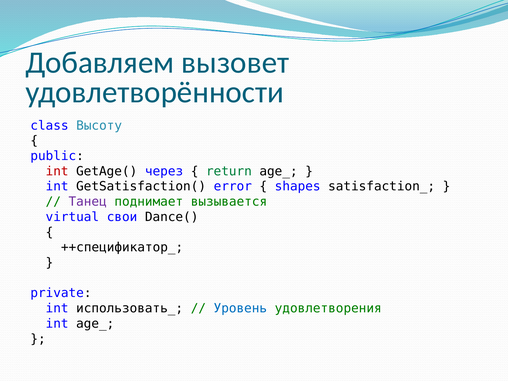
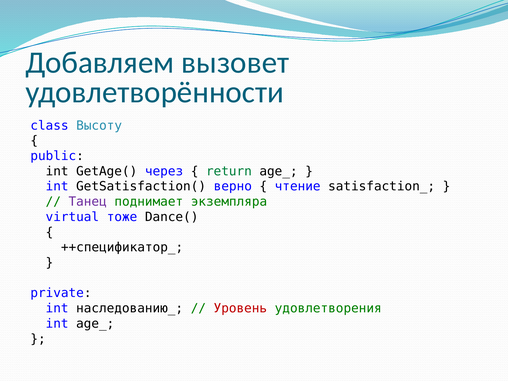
int colour: red -> black (57, 171)
error: error -> верно (233, 186)
shapes: shapes -> чтение (298, 186)
вызывается: вызывается -> экземпляра (229, 202)
свои: свои -> тоже (122, 217)
использовать_: использовать_ -> наследованию_ (130, 308)
Уровень colour: blue -> red (240, 308)
